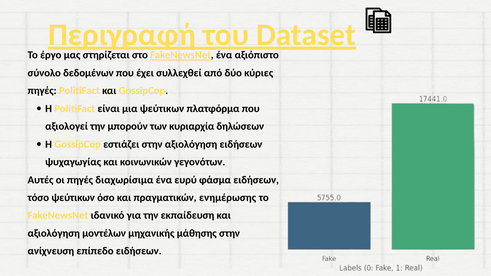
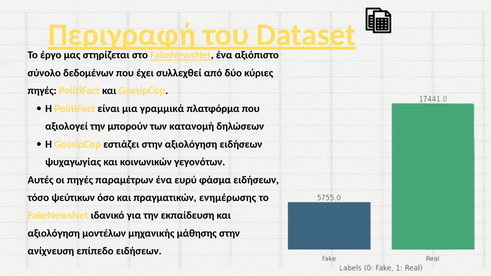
μια ψεύτικων: ψεύτικων -> γραμμικά (162, 109)
κυριαρχία: κυριαρχία -> κατανομή (192, 126)
διαχωρίσιμα: διαχωρίσιμα -> παραμέτρων (124, 180)
